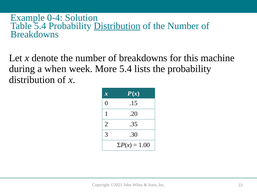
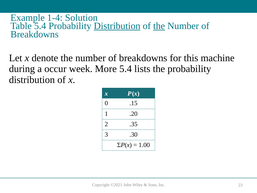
0-4: 0-4 -> 1-4 (55, 18)
the underline: none -> present (159, 26)
when: when -> occur (55, 69)
